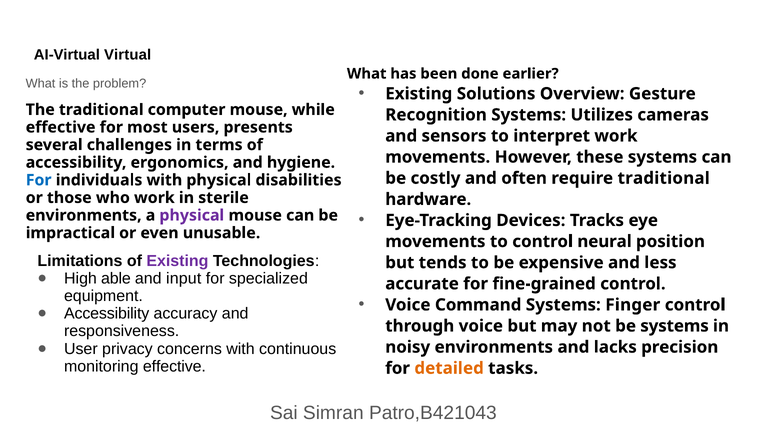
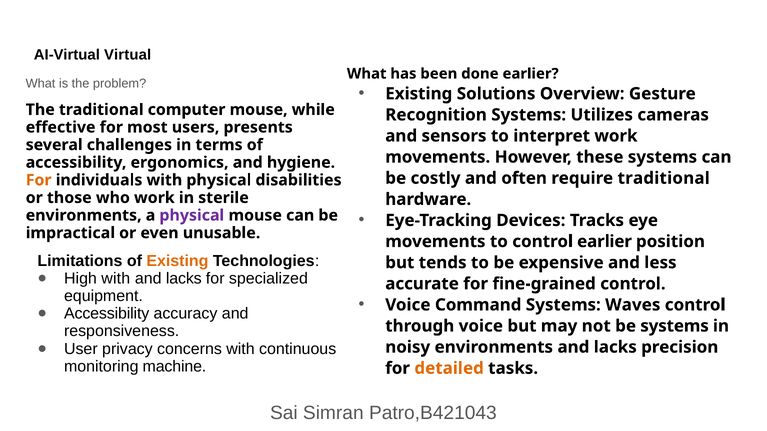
For colour: blue -> orange (39, 180)
control neural: neural -> earlier (604, 242)
Existing colour: purple -> orange (177, 261)
High able: able -> with (116, 279)
input: input -> lacks (184, 279)
Finger: Finger -> Waves (633, 305)
monitoring effective: effective -> machine (174, 367)
